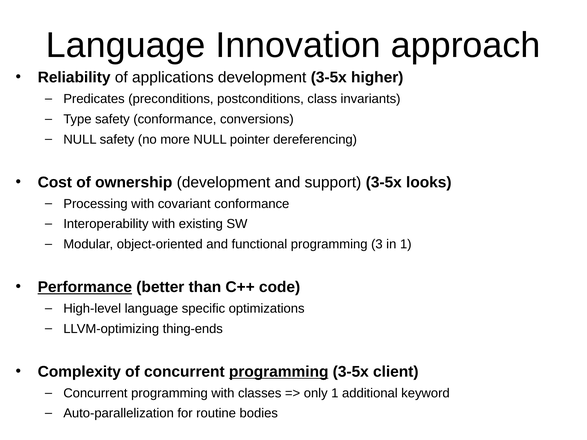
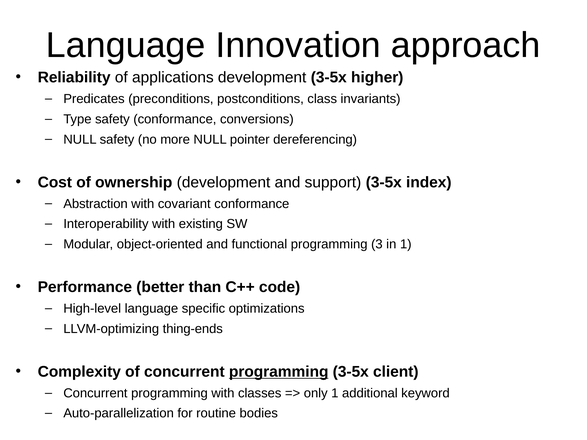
looks: looks -> index (429, 182)
Processing: Processing -> Abstraction (96, 204)
Performance underline: present -> none (85, 287)
